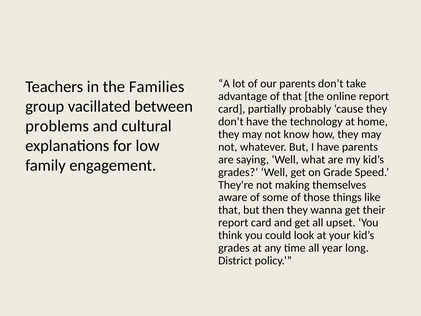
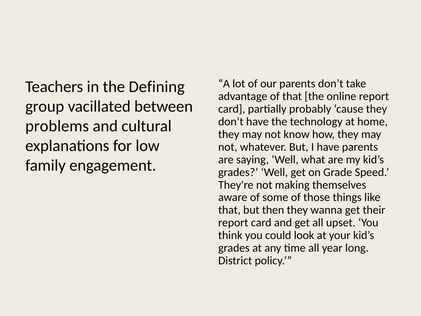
Families: Families -> Defining (157, 87)
